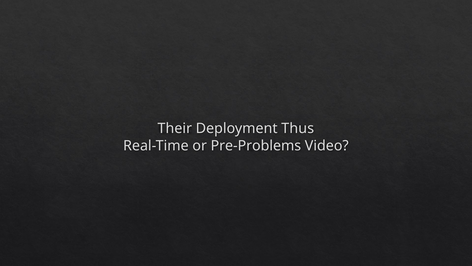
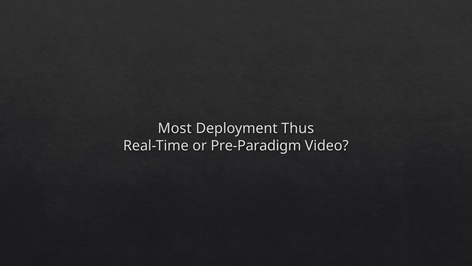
Their: Their -> Most (175, 128)
Pre-Problems: Pre-Problems -> Pre-Paradigm (256, 145)
